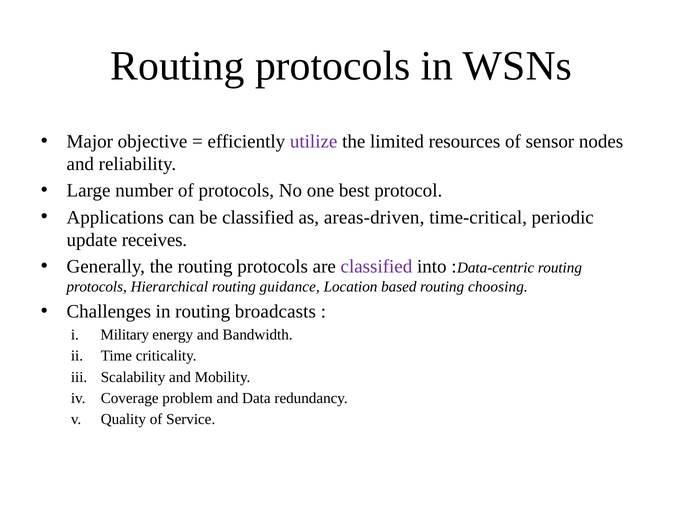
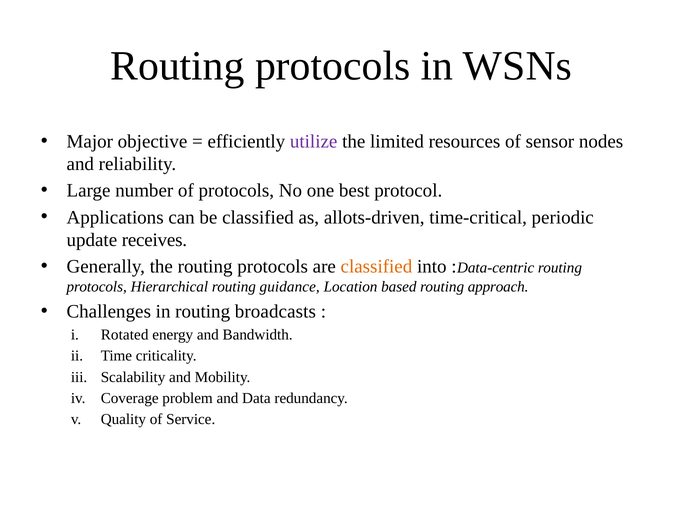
areas-driven: areas-driven -> allots-driven (374, 217)
classified colour: purple -> orange (376, 267)
choosing: choosing -> approach (498, 287)
Military: Military -> Rotated (125, 335)
